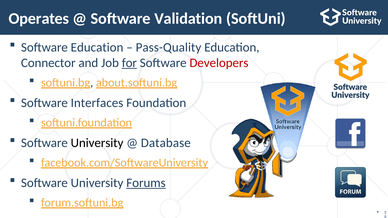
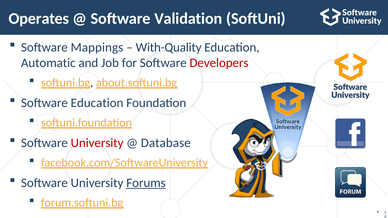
Software Education: Education -> Mappings (97, 47)
Pass-Quality: Pass-Quality -> With-Quality (169, 47)
Connector: Connector -> Automatic (48, 63)
for underline: present -> none (129, 63)
Software Interfaces: Interfaces -> Education (97, 103)
University colour: black -> red (97, 143)
